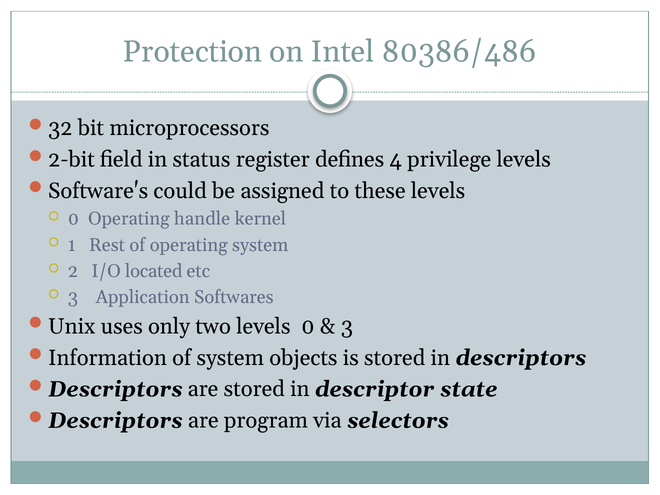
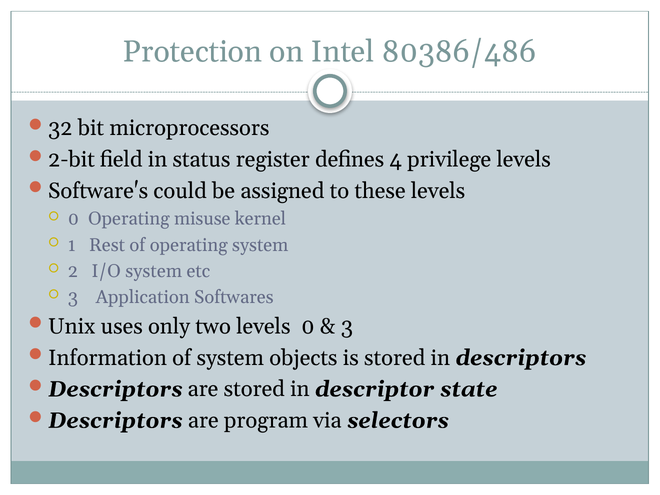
handle: handle -> misuse (202, 219)
I/O located: located -> system (154, 271)
